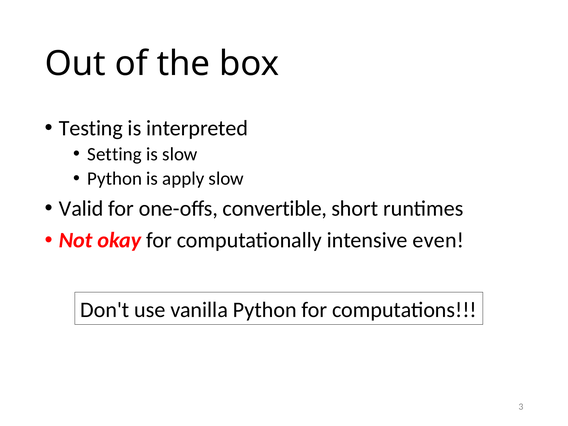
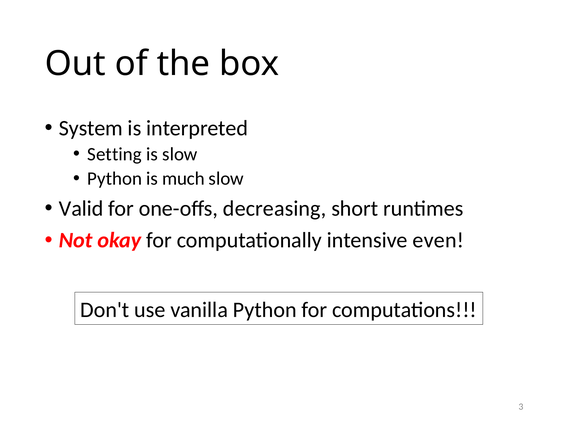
Testing: Testing -> System (91, 128)
apply: apply -> much (183, 179)
convertible: convertible -> decreasing (275, 209)
